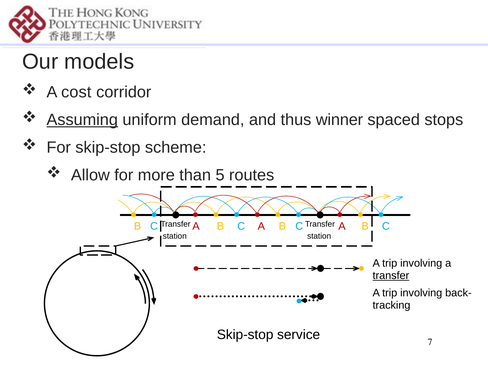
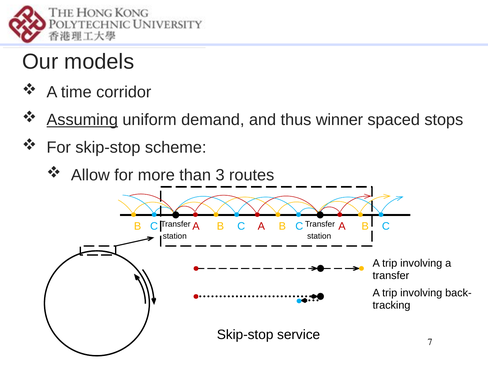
cost: cost -> time (76, 92)
5: 5 -> 3 (220, 175)
transfer underline: present -> none (391, 276)
